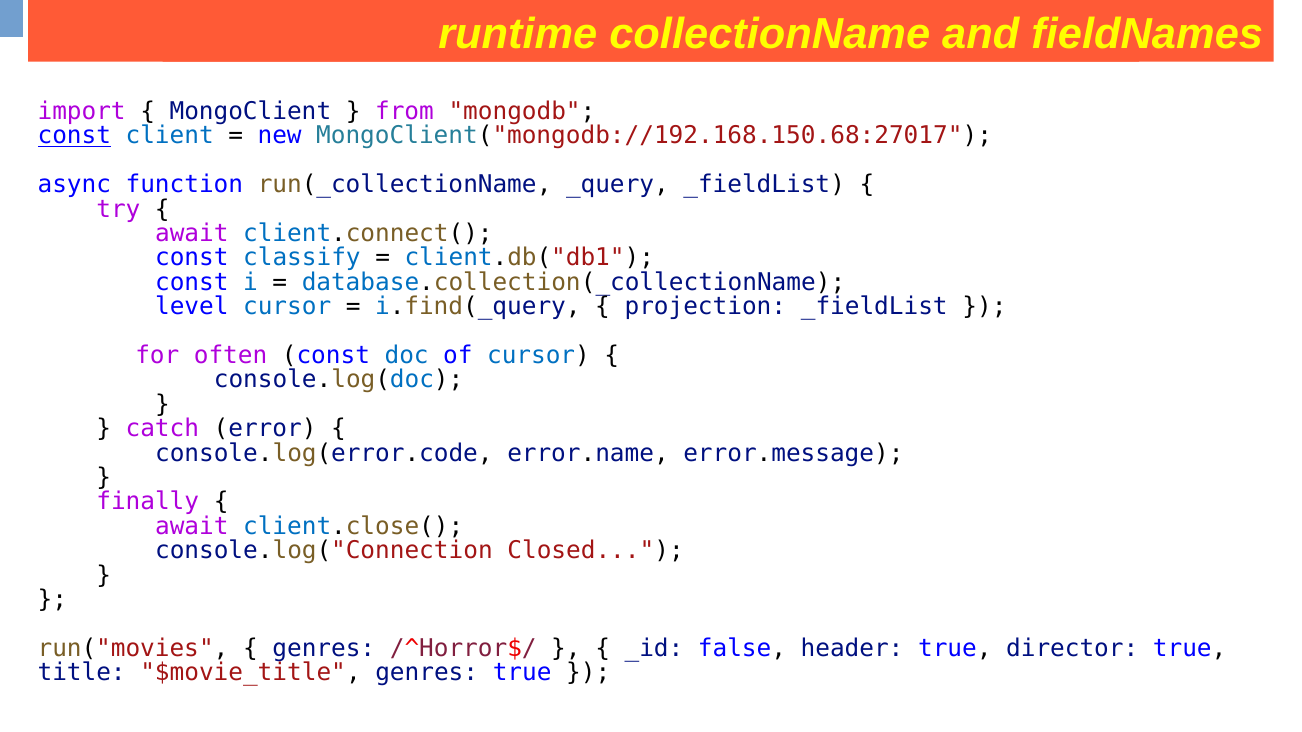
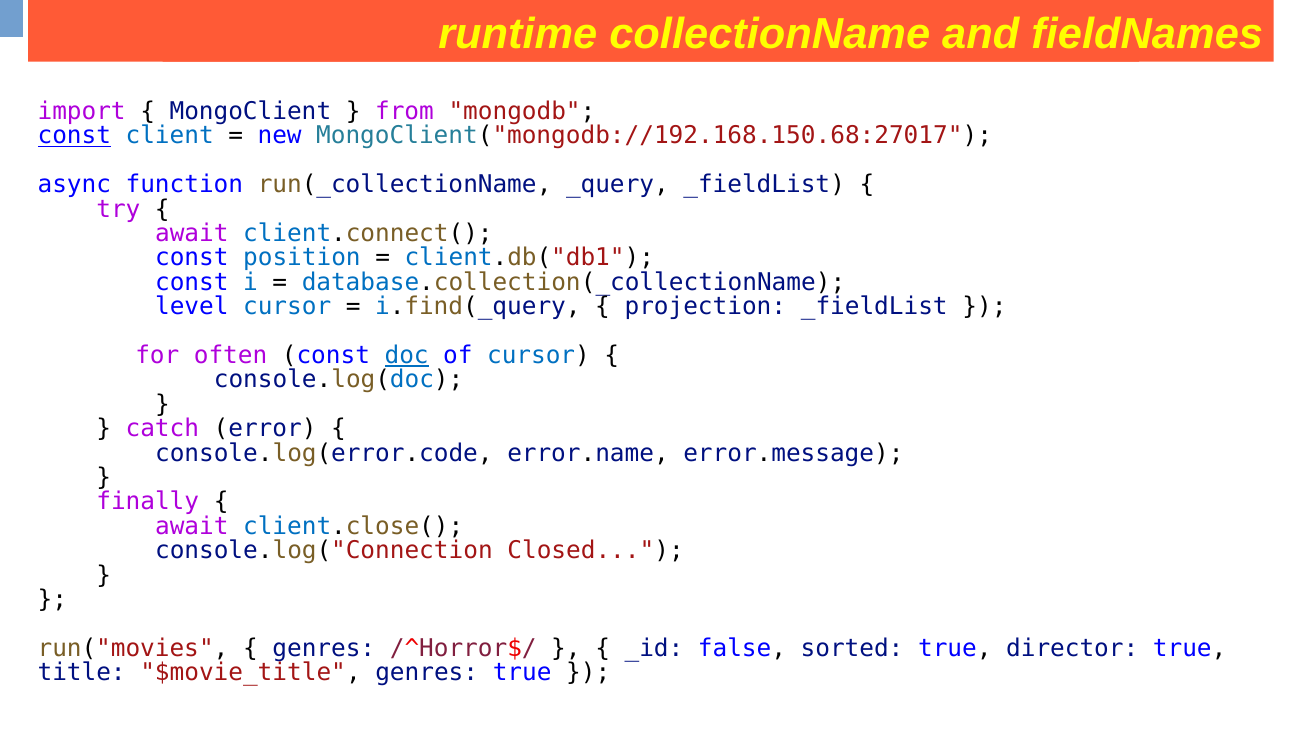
classify: classify -> position (302, 258)
doc underline: none -> present (407, 356)
header: header -> sorted (852, 648)
